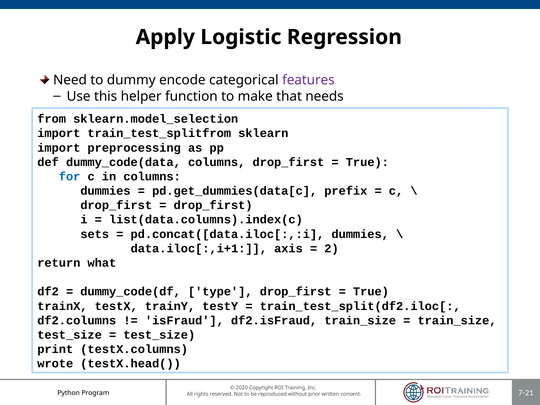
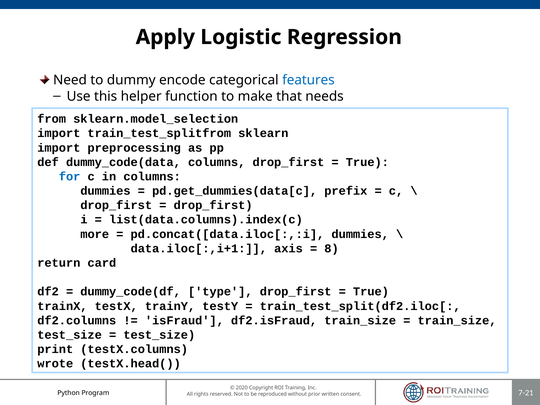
features colour: purple -> blue (308, 80)
sets: sets -> more (95, 234)
2: 2 -> 8 (332, 248)
what: what -> card (102, 263)
